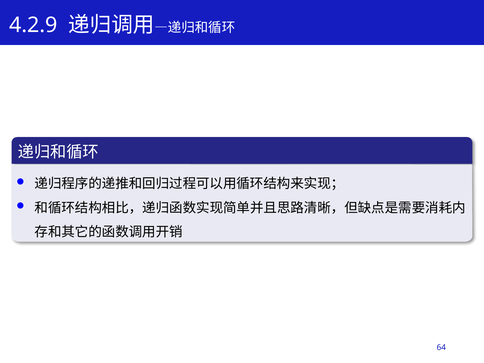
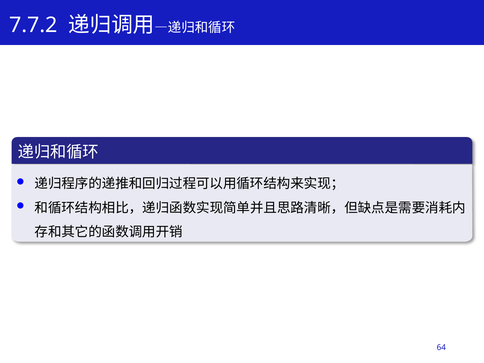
4.2.9: 4.2.9 -> 7.7.2 (33, 25)
